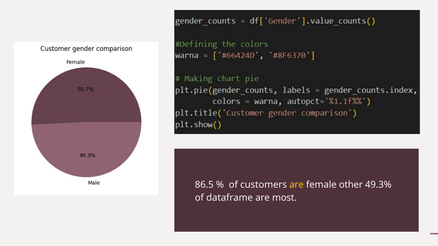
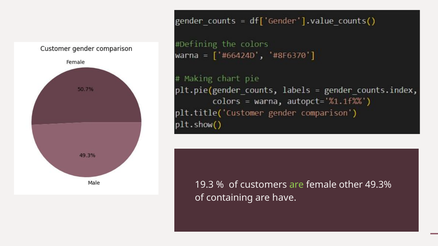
86.5: 86.5 -> 19.3 (204, 185)
are colour: yellow -> light green (297, 185)
dataframe: dataframe -> containing (230, 198)
most: most -> have (284, 198)
